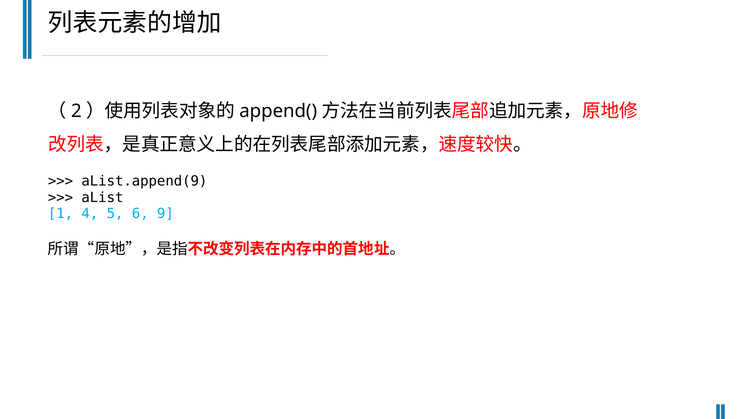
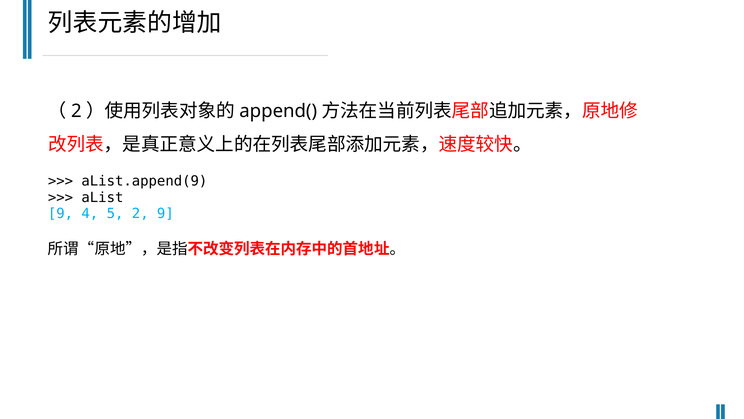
1: 1 -> 9 (61, 213)
5 6: 6 -> 2 (140, 213)
